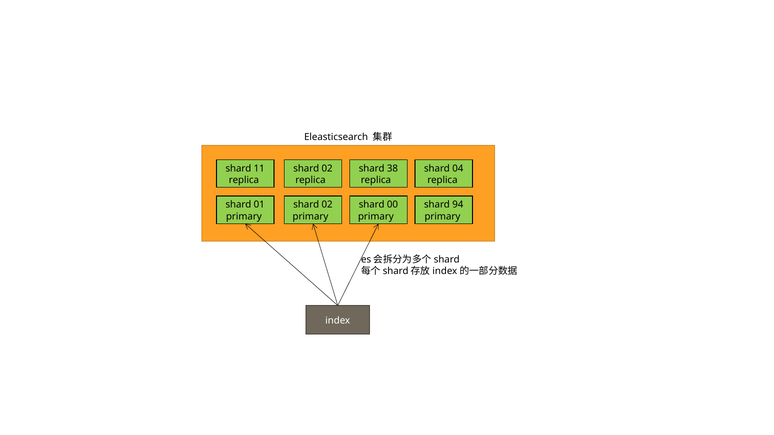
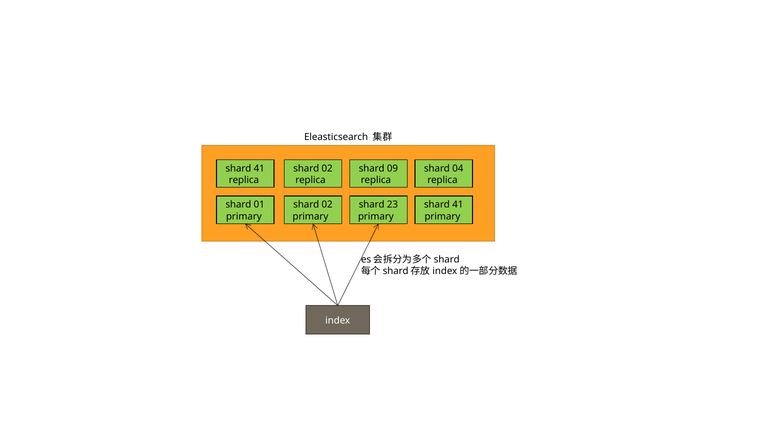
11: 11 -> 41 (259, 168)
38: 38 -> 09 (392, 168)
00: 00 -> 23 (392, 205)
94: 94 -> 41 (458, 205)
